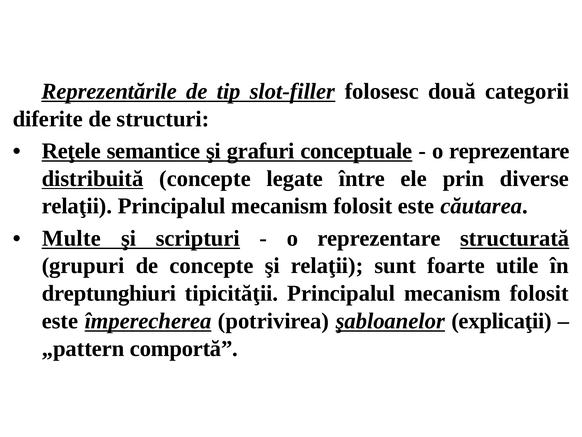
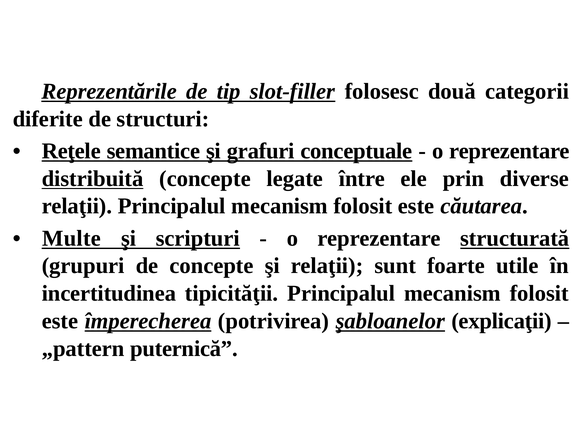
dreptunghiuri: dreptunghiuri -> incertitudinea (109, 293)
comportă: comportă -> puternică (184, 348)
